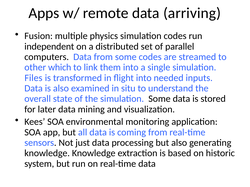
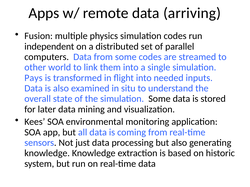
which: which -> world (60, 68)
Files: Files -> Pays (33, 78)
